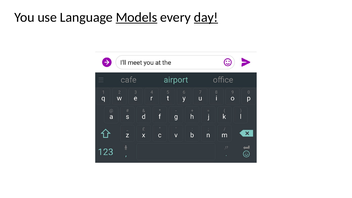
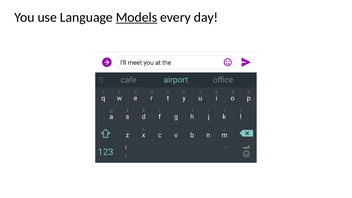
day underline: present -> none (206, 17)
